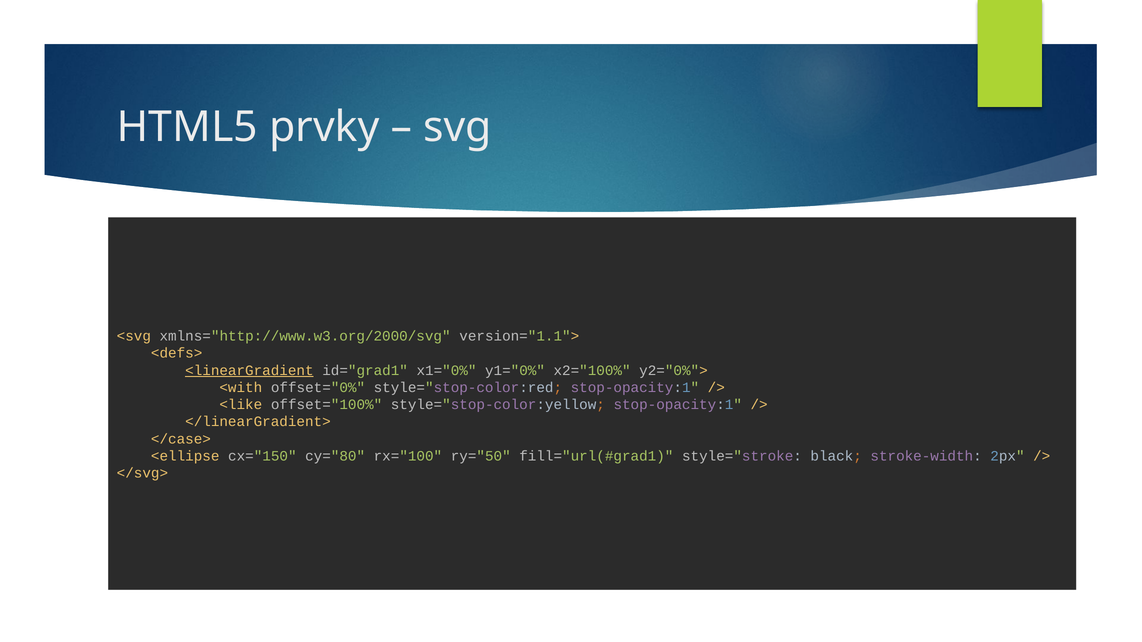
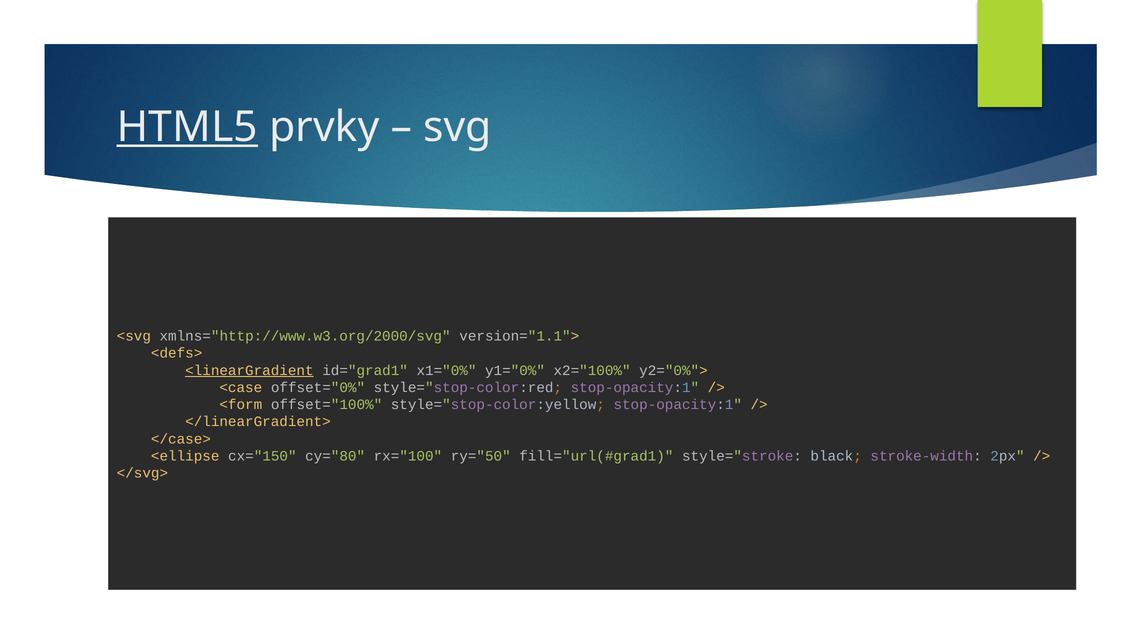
HTML5 underline: none -> present (187, 127)
<with: <with -> <case (241, 388)
<like: <like -> <form (241, 405)
